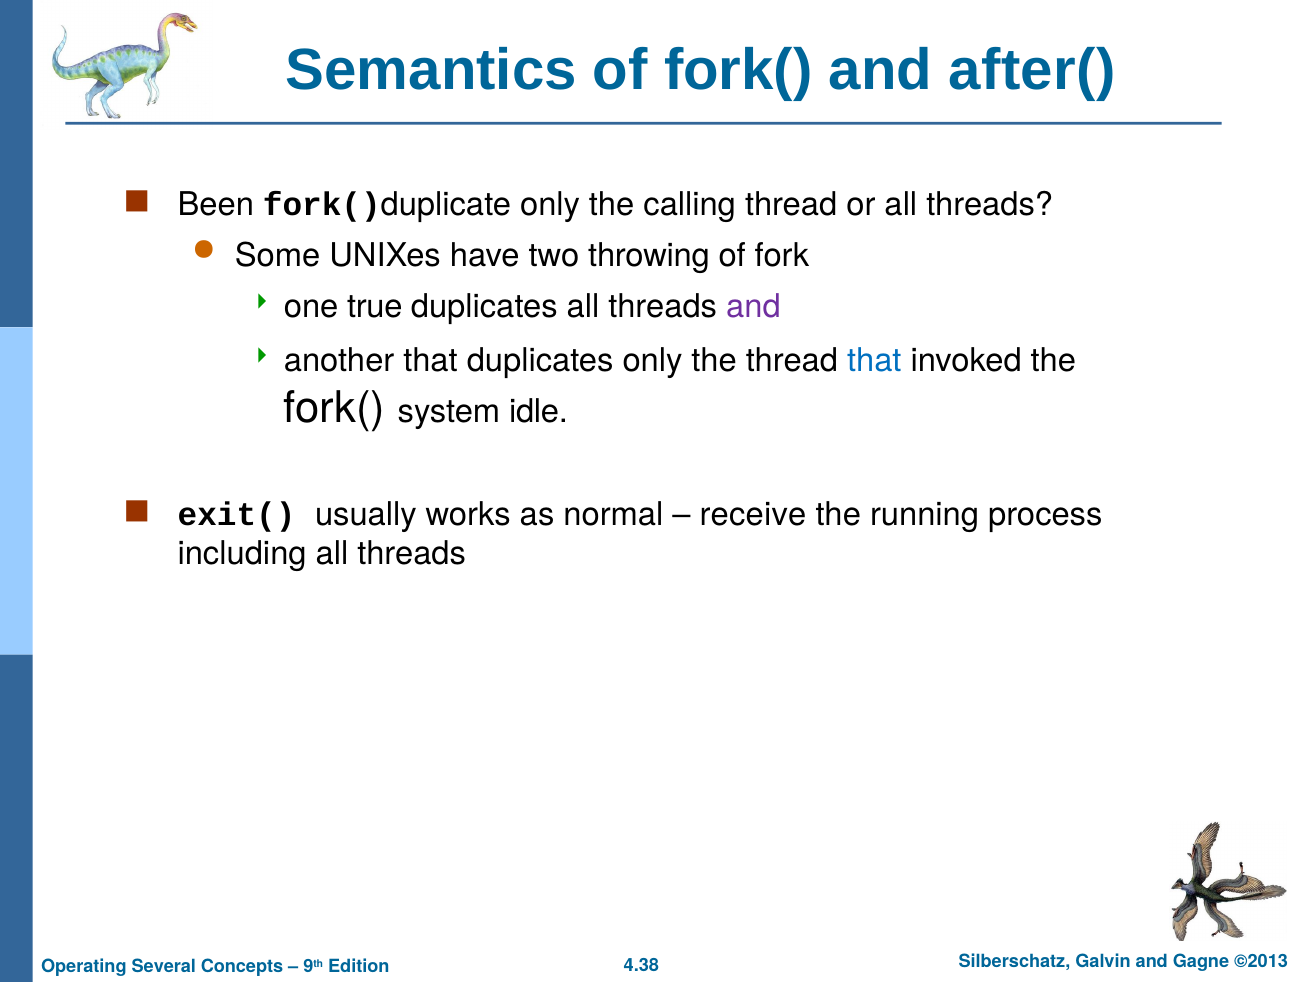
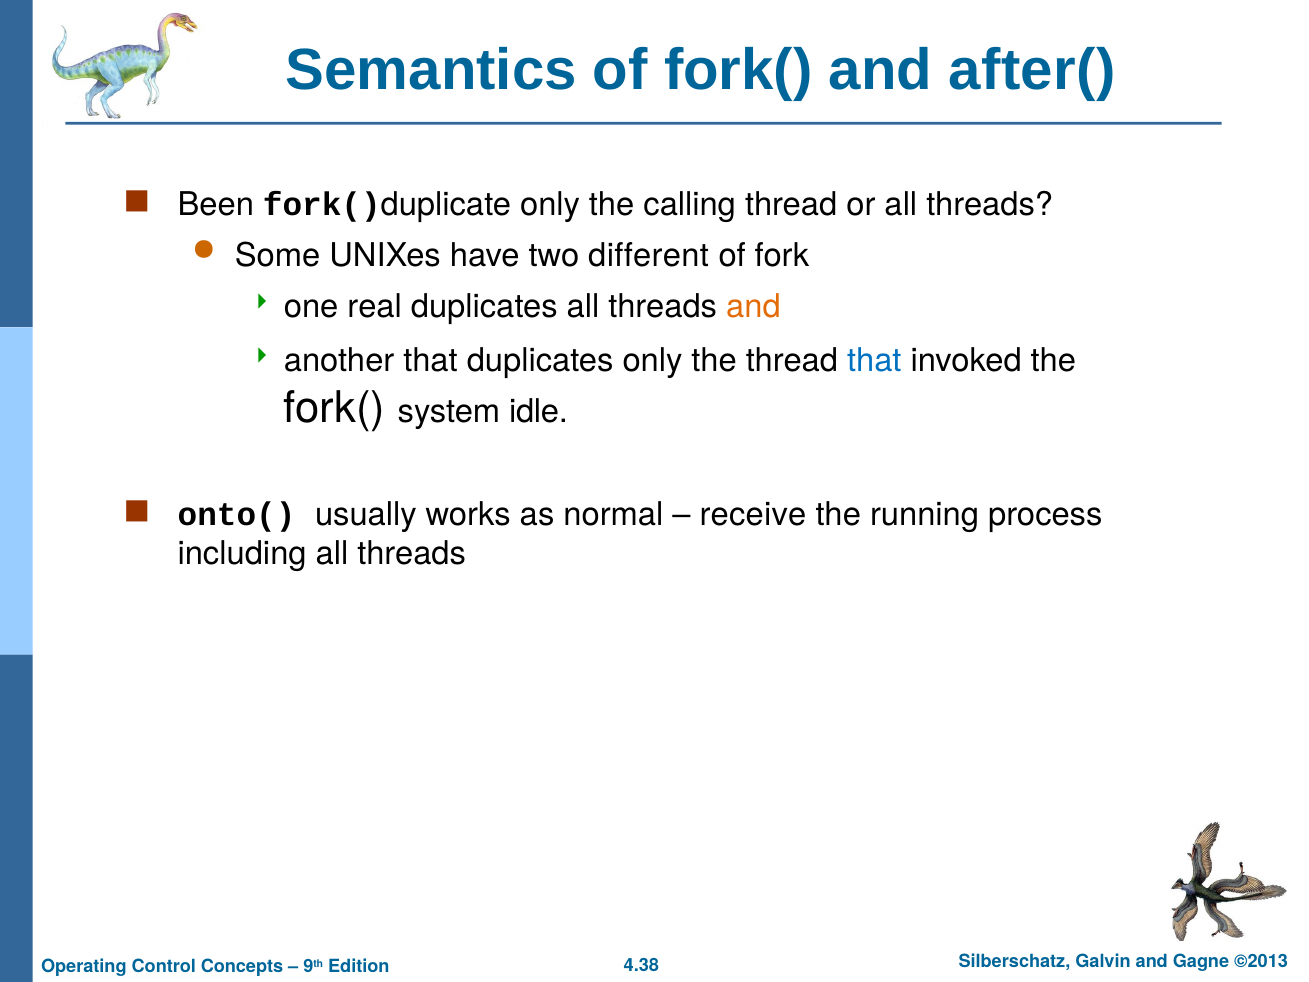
throwing: throwing -> different (649, 256)
true: true -> real (375, 306)
and colour: purple -> orange (753, 306)
exit(: exit( -> onto( (237, 515)
Several: Several -> Control (164, 966)
